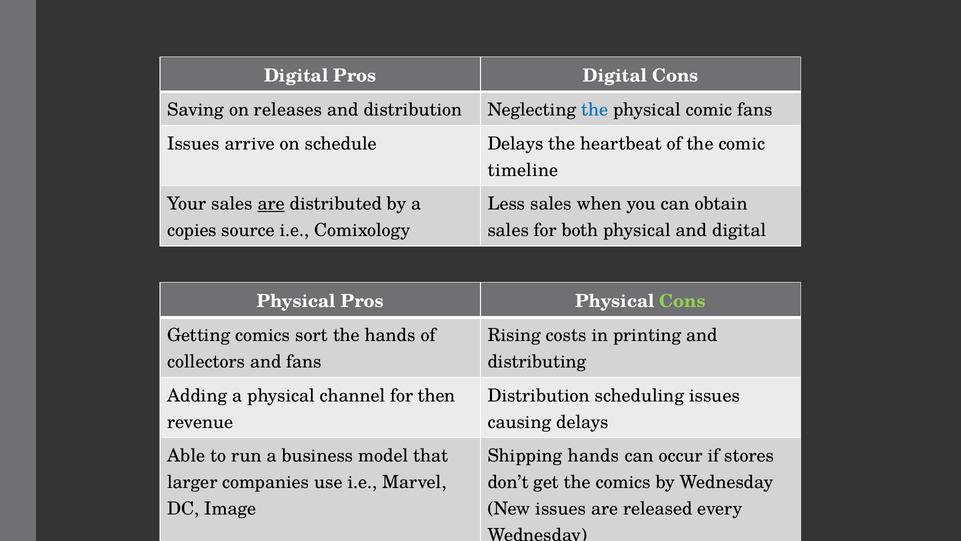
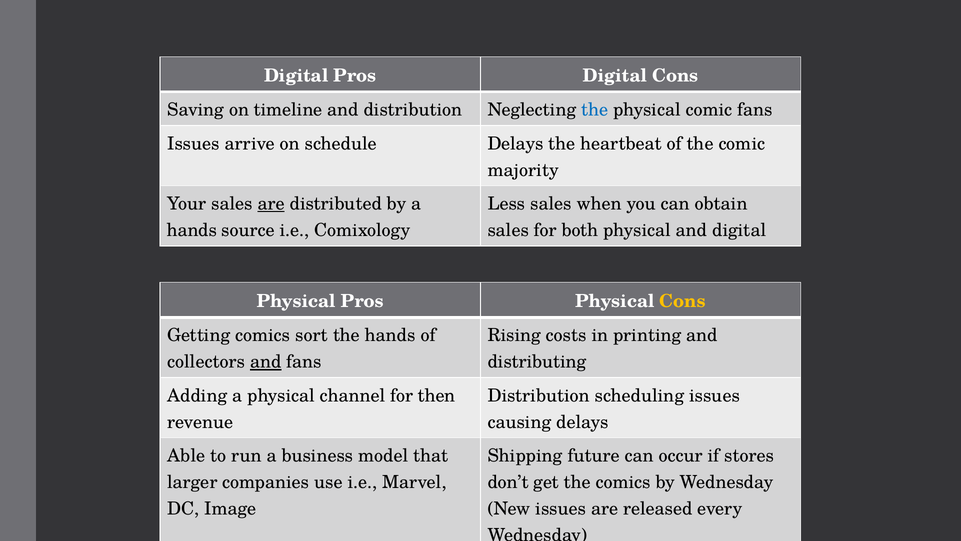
releases: releases -> timeline (288, 110)
timeline: timeline -> majority (523, 170)
copies: copies -> hands (192, 230)
Cons colour: light green -> yellow (683, 301)
and underline: none -> present (266, 362)
Shipping hands: hands -> future (594, 456)
